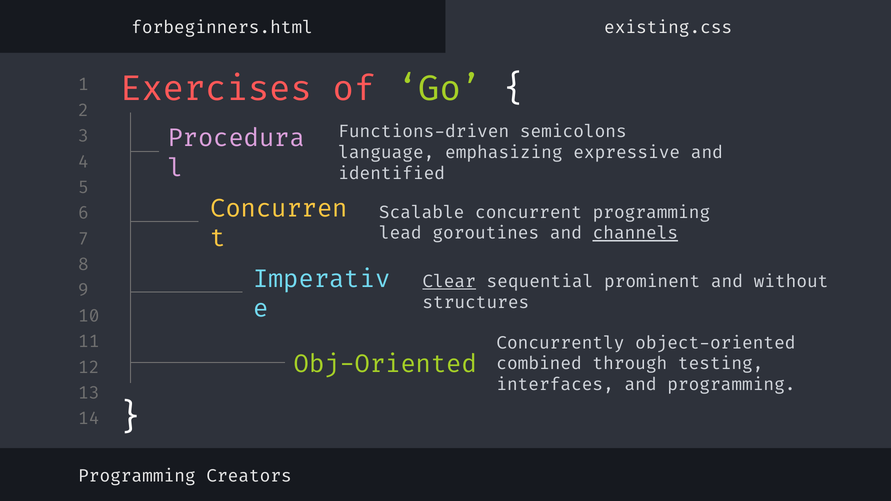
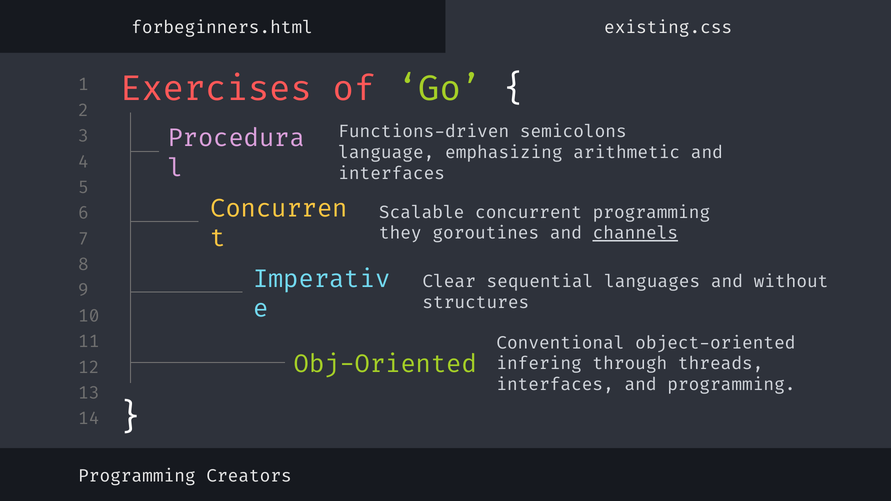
expressive: expressive -> arithmetic (627, 153)
identified: identified -> interfaces (392, 173)
lead: lead -> they (400, 233)
Clear underline: present -> none (449, 282)
prominent: prominent -> languages (652, 282)
Concurrently: Concurrently -> Conventional (560, 343)
combined: combined -> infering (539, 364)
testing: testing -> threads (721, 364)
